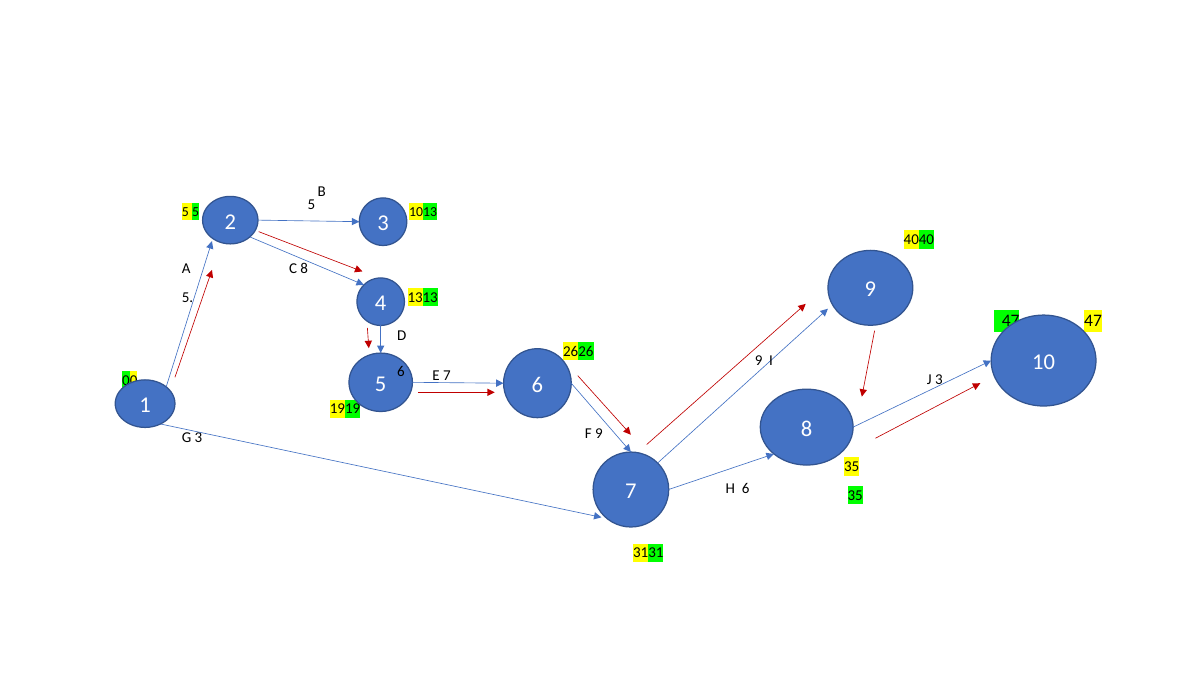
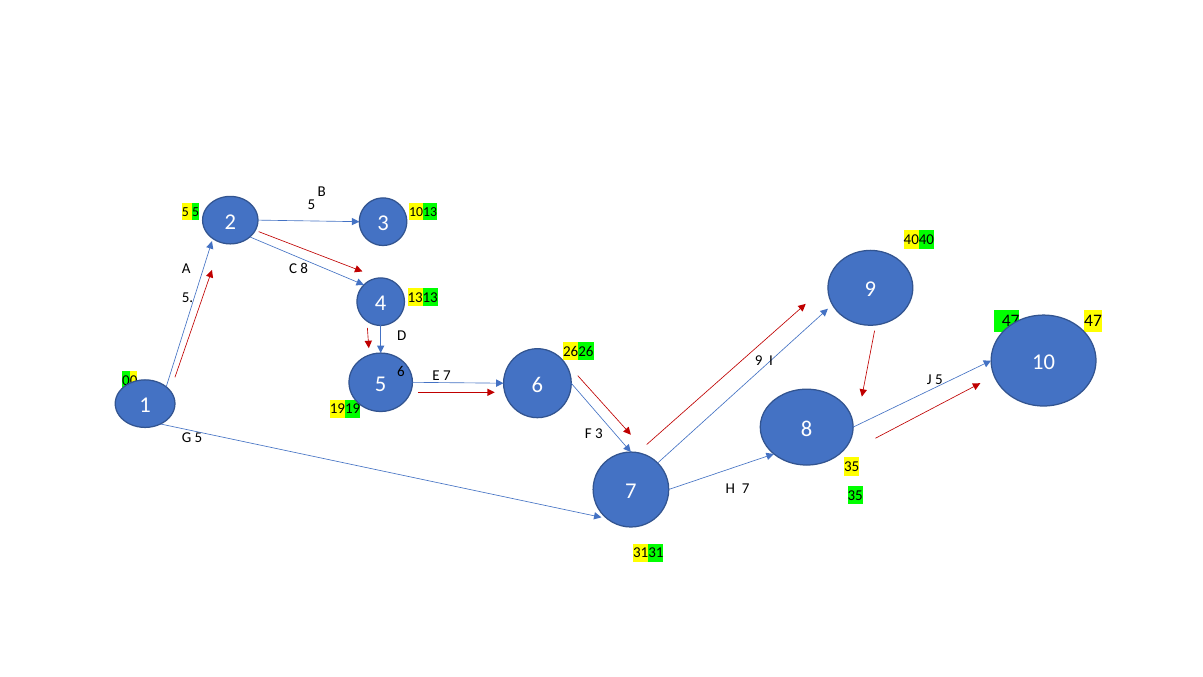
J 3: 3 -> 5 (939, 379)
F 9: 9 -> 3 (599, 434)
G 3: 3 -> 5 (199, 438)
H 6: 6 -> 7 (746, 488)
